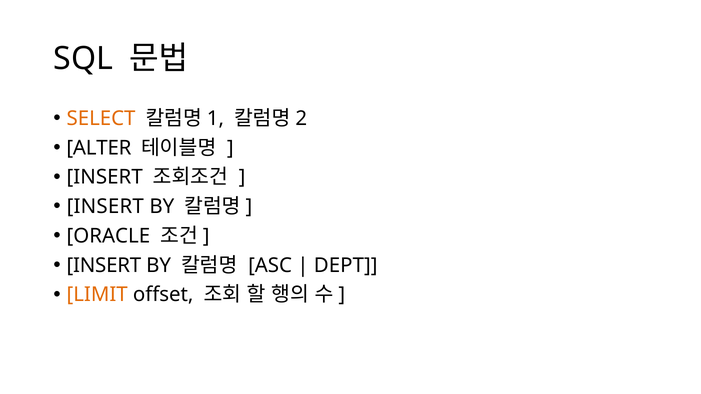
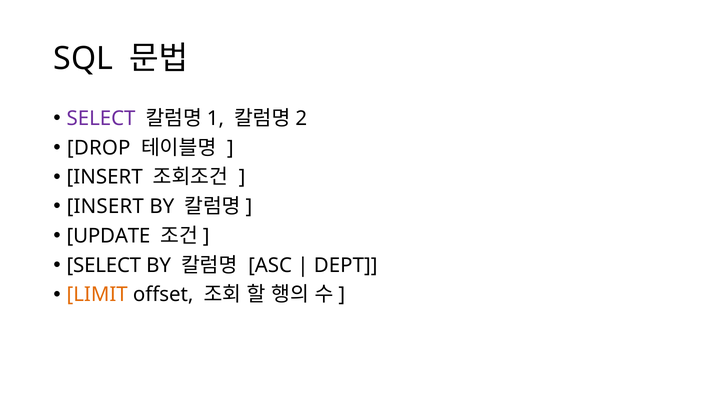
SELECT colour: orange -> purple (101, 119)
ALTER: ALTER -> DROP (99, 148)
ORACLE: ORACLE -> UPDATE (108, 236)
INSERT: INSERT -> SELECT (104, 265)
